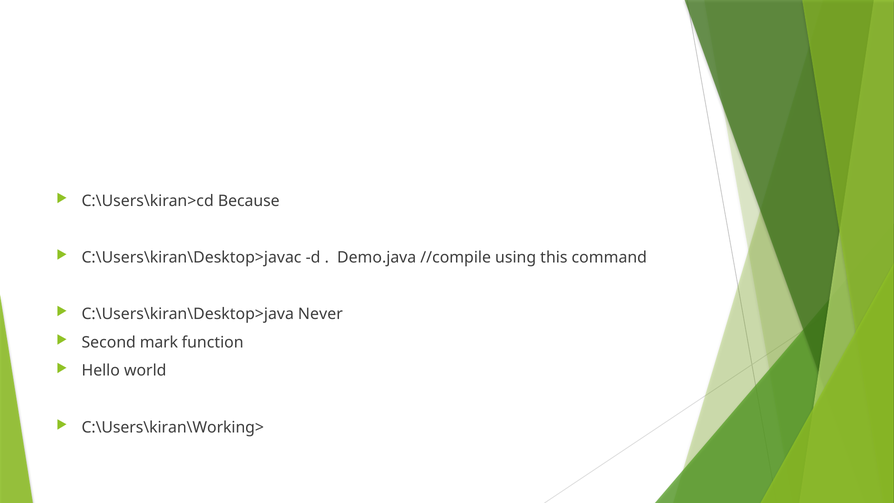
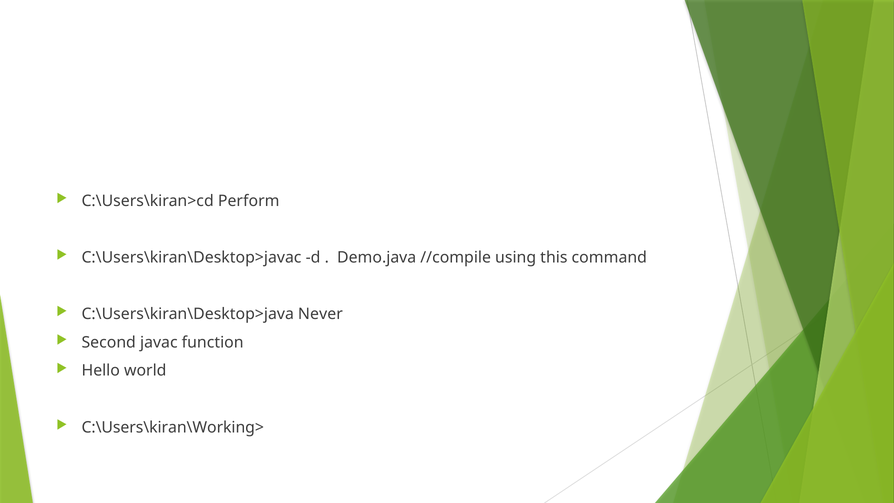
Because: Because -> Perform (249, 201)
mark: mark -> javac (159, 342)
